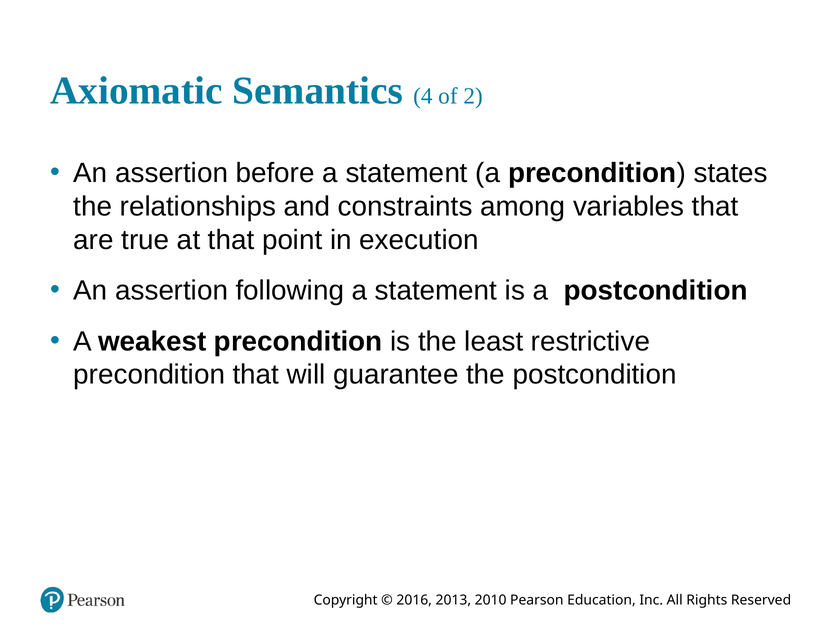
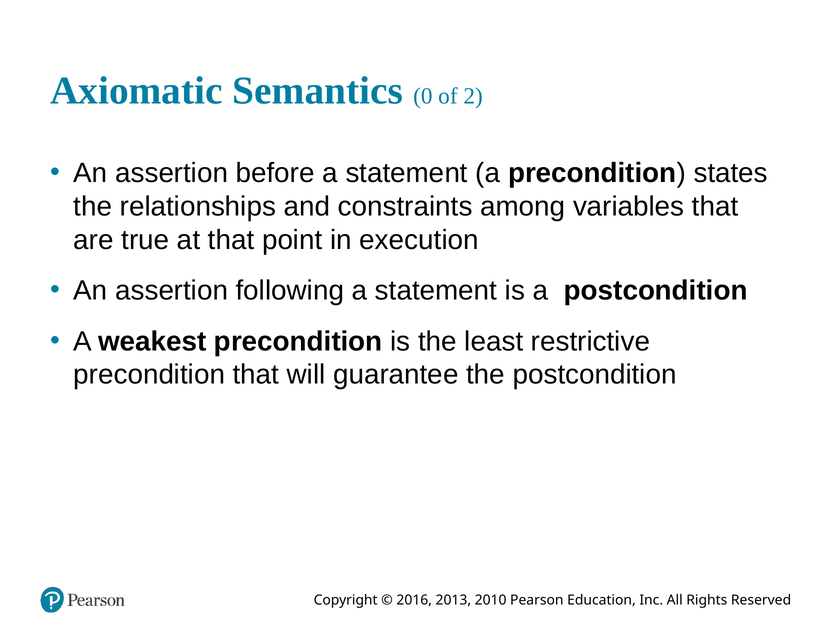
4: 4 -> 0 (423, 96)
